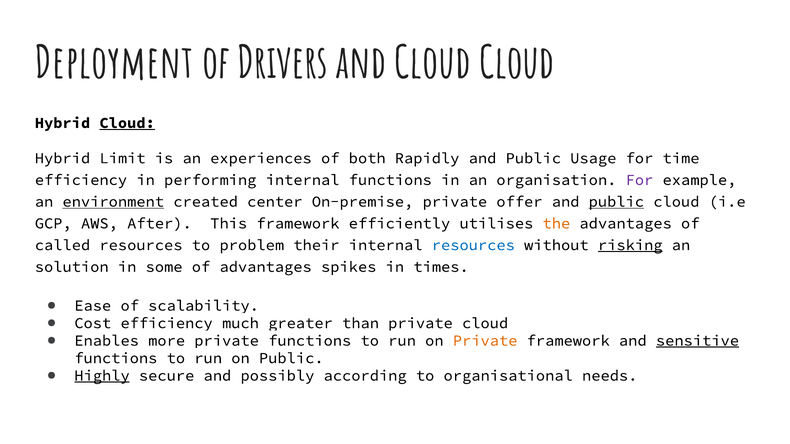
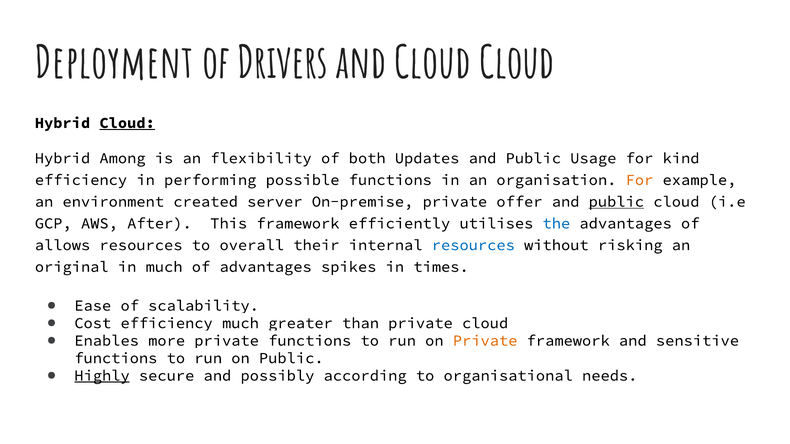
Limit: Limit -> Among (123, 158)
experiences: experiences -> flexibility (261, 158)
Rapidly: Rapidly -> Updates (427, 158)
time: time -> kind (681, 158)
performing internal: internal -> possible (303, 180)
For colour: purple -> orange (639, 180)
environment underline: present -> none (113, 202)
center: center -> server (275, 202)
the colour: orange -> blue (556, 224)
called: called -> allows (63, 245)
problem: problem -> overall (252, 245)
risking underline: present -> none (630, 245)
solution: solution -> original (72, 267)
in some: some -> much (164, 267)
sensitive underline: present -> none (697, 341)
